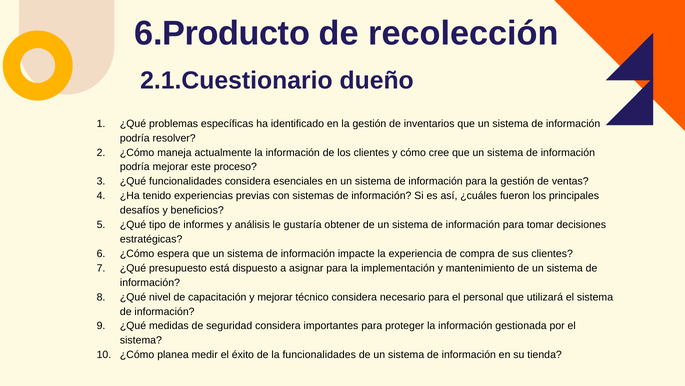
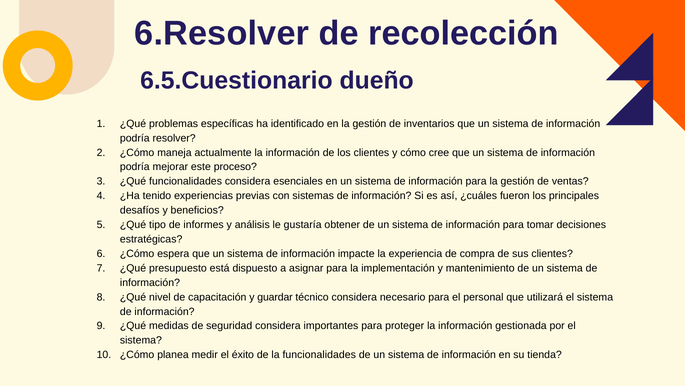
6.Producto: 6.Producto -> 6.Resolver (222, 34)
2.1.Cuestionario: 2.1.Cuestionario -> 6.5.Cuestionario (236, 80)
y mejorar: mejorar -> guardar (275, 297)
